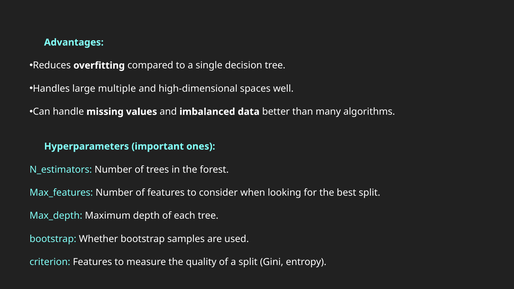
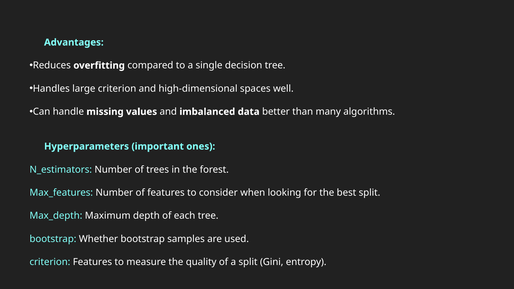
large multiple: multiple -> criterion (117, 89)
